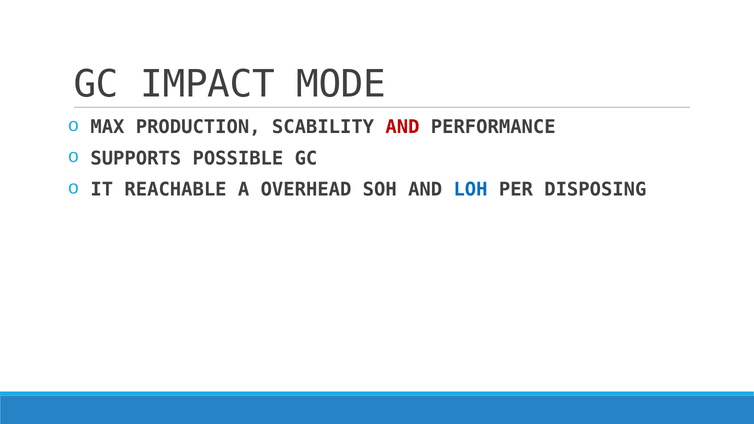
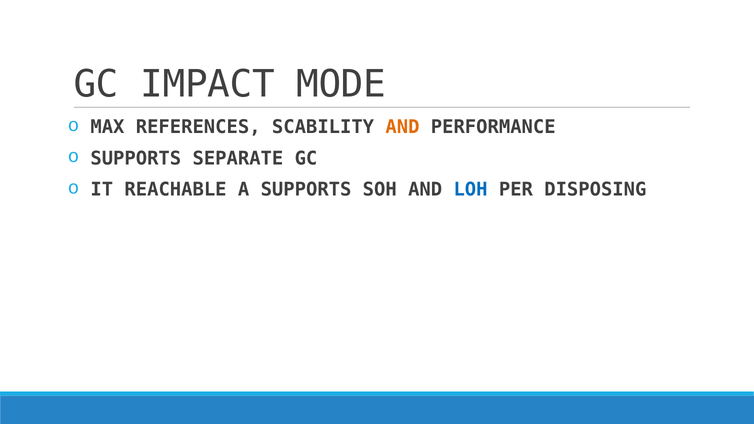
PRODUCTION: PRODUCTION -> REFERENCES (198, 127)
AND colour: red -> orange (402, 127)
POSSIBLE: POSSIBLE -> SEPARATE (238, 158)
A OVERHEAD: OVERHEAD -> SUPPORTS (306, 190)
